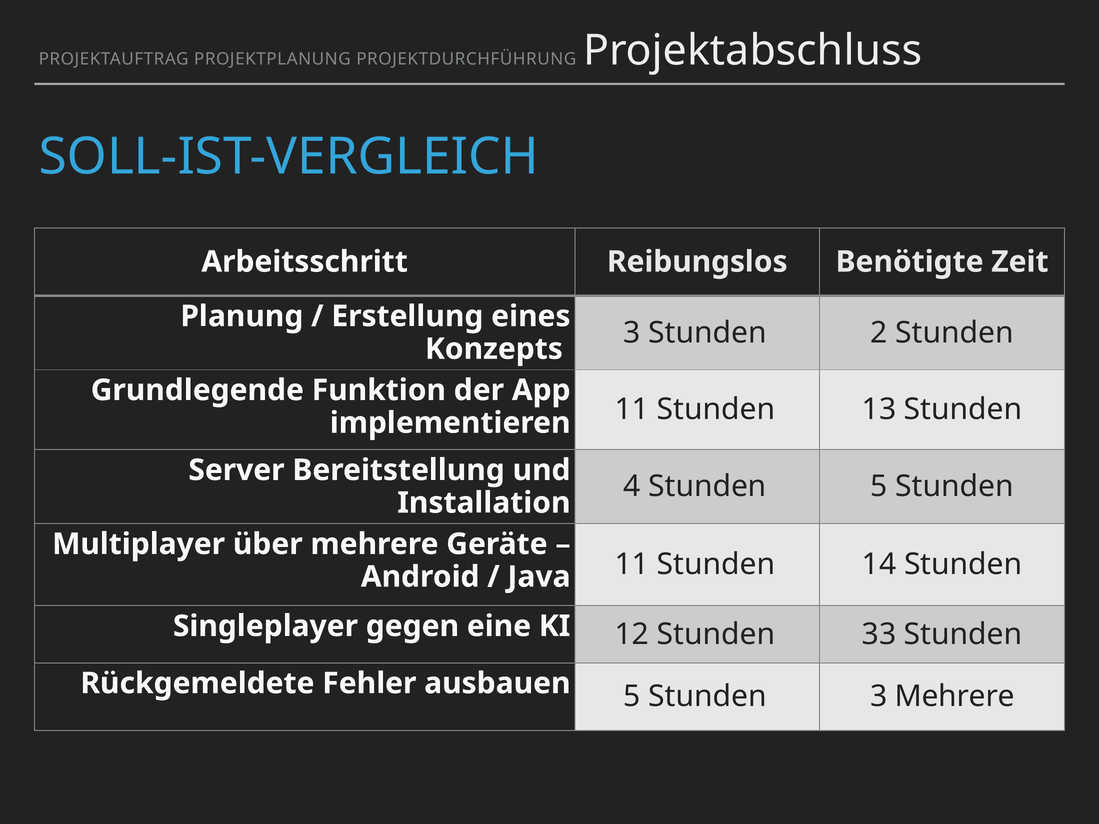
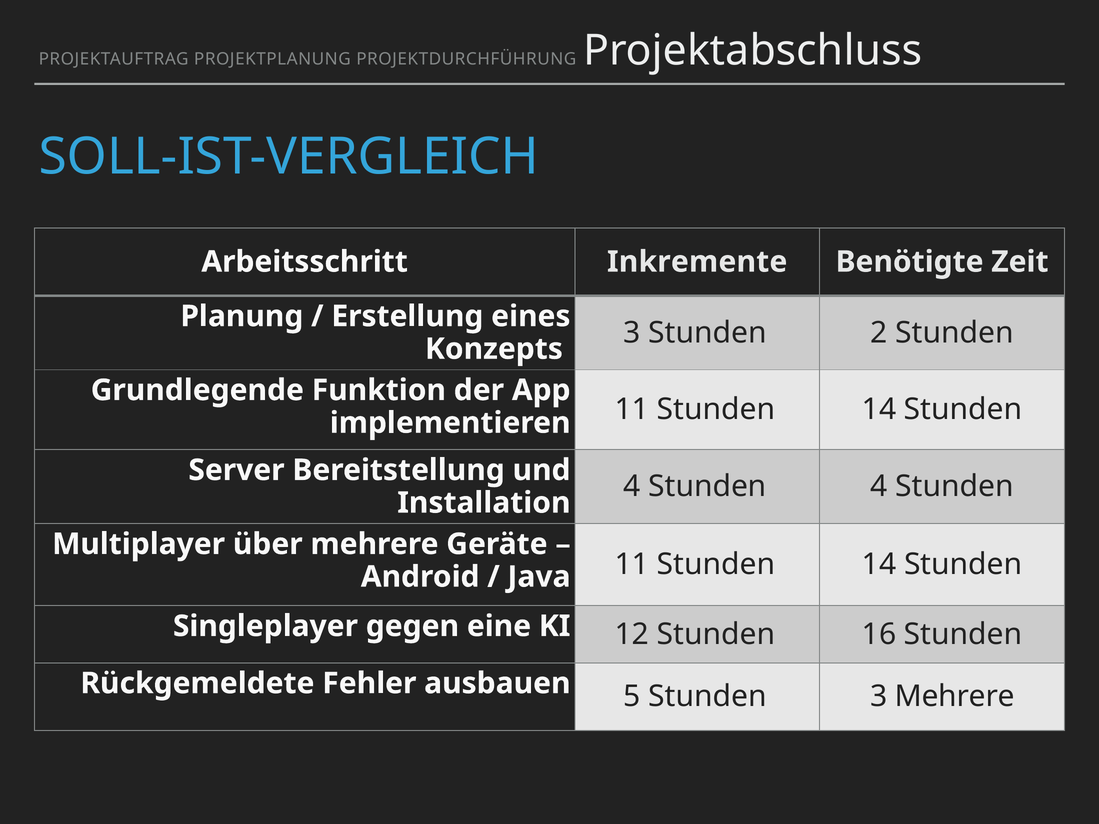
Reibungslos: Reibungslos -> Inkremente (697, 262)
13: 13 -> 14 (879, 410)
Stunden 5: 5 -> 4 (879, 487)
33: 33 -> 16 (879, 634)
